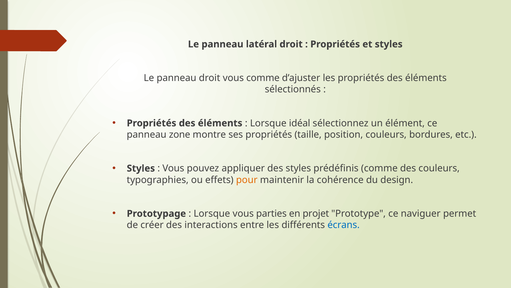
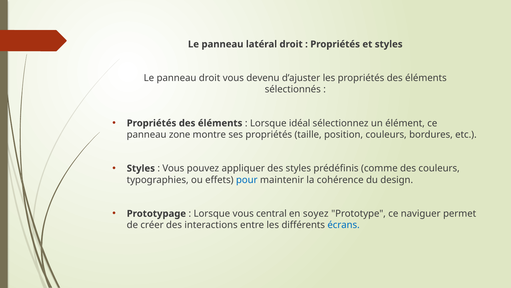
vous comme: comme -> devenu (263, 78)
pour colour: orange -> blue (247, 180)
parties: parties -> central (271, 213)
projet: projet -> soyez (316, 213)
